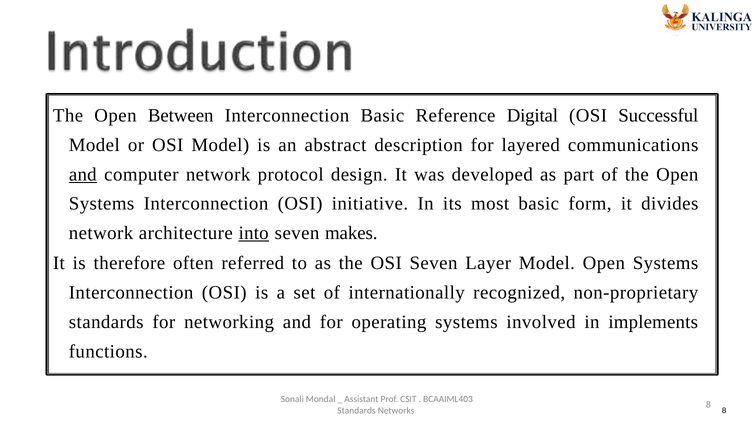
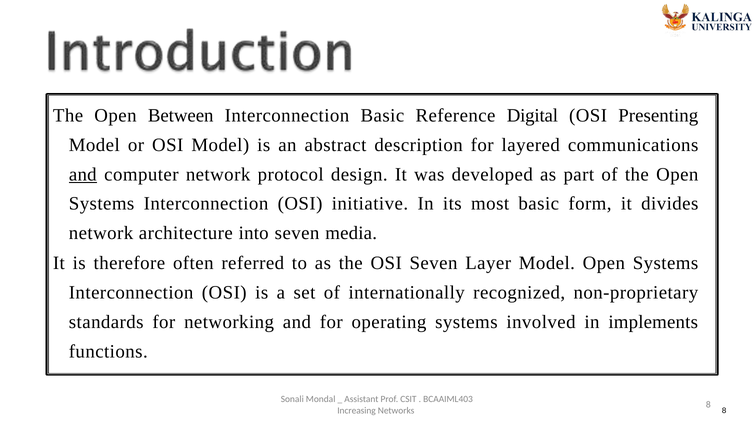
Successful: Successful -> Presenting (658, 116)
into underline: present -> none (254, 233)
makes: makes -> media (351, 233)
Standards: Standards -> Increasing (357, 411)
